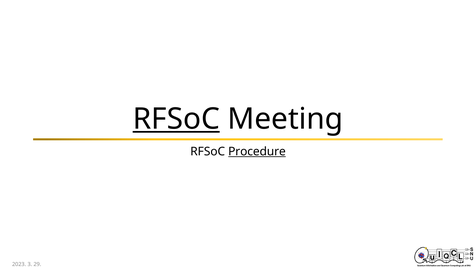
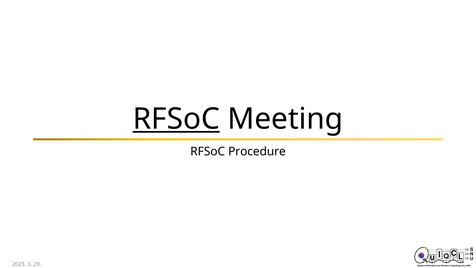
Procedure underline: present -> none (257, 151)
